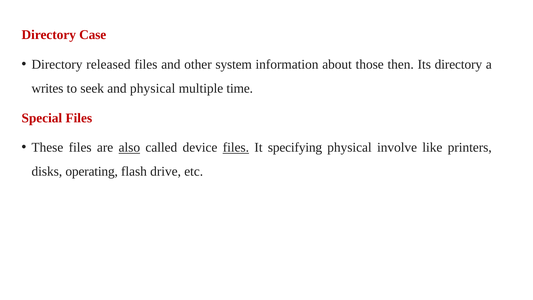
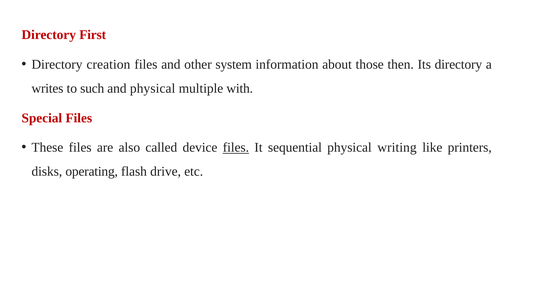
Case: Case -> First (93, 35)
released: released -> creation (108, 64)
seek: seek -> such (92, 88)
time: time -> with (240, 88)
also underline: present -> none (129, 147)
specifying: specifying -> sequential (295, 147)
involve: involve -> writing (397, 147)
